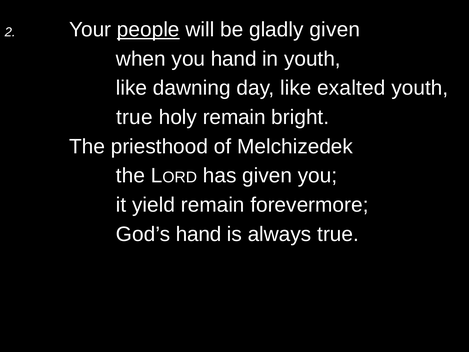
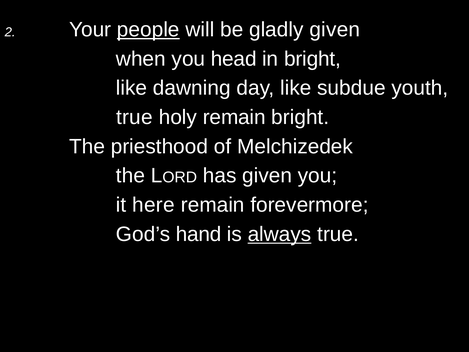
you hand: hand -> head (234, 59)
in youth: youth -> bright (312, 59)
exalted: exalted -> subdue (351, 88)
yield: yield -> here (153, 205)
always underline: none -> present (280, 234)
